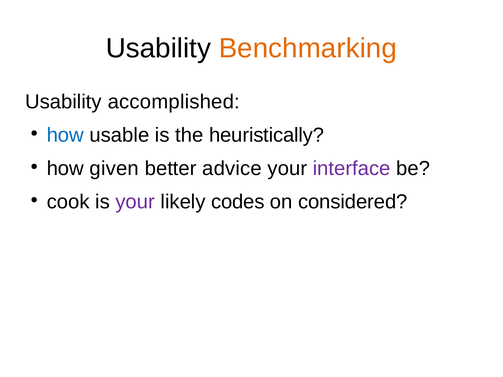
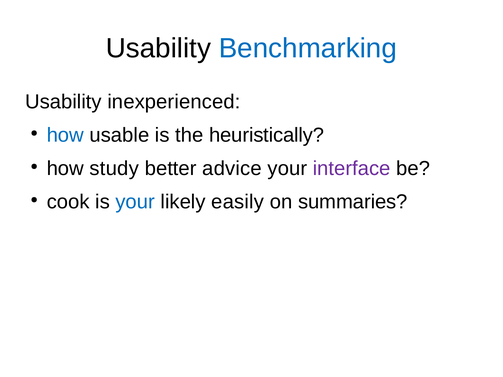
Benchmarking colour: orange -> blue (308, 48)
accomplished: accomplished -> inexperienced (174, 102)
given: given -> study (114, 169)
your colour: purple -> blue (135, 202)
codes: codes -> easily (238, 202)
considered: considered -> summaries (353, 202)
